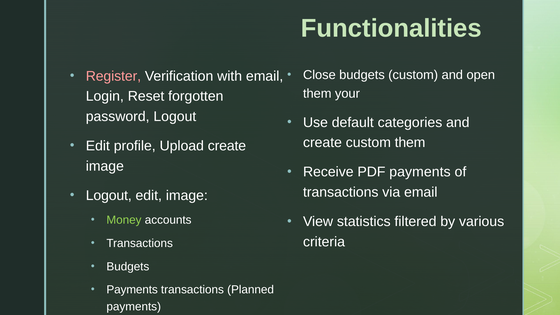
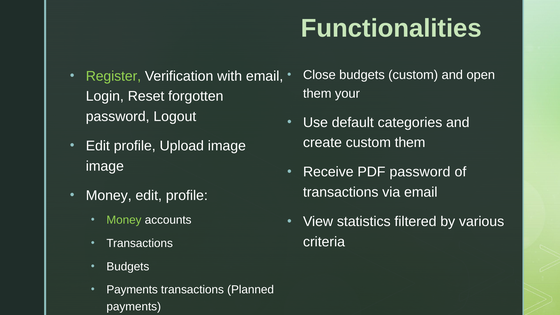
Register colour: pink -> light green (113, 76)
Upload create: create -> image (227, 146)
PDF payments: payments -> password (420, 172)
Logout: Logout -> Money (109, 196)
image: image -> profile (187, 196)
